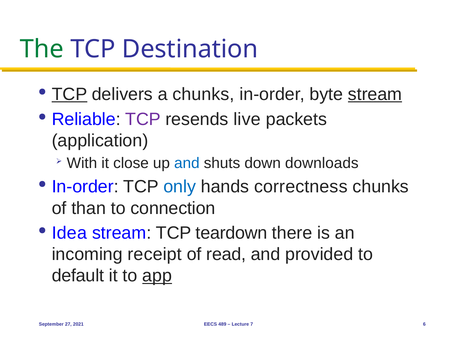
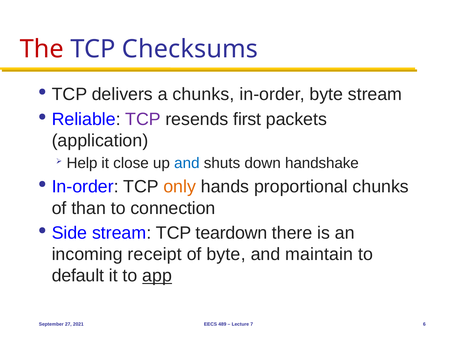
The colour: green -> red (42, 49)
Destination: Destination -> Checksums (190, 49)
TCP underline: present -> none (69, 94)
stream underline: present -> none (375, 94)
live: live -> first (247, 119)
With: With -> Help (82, 163)
downloads: downloads -> handshake (322, 163)
only colour: blue -> orange (180, 187)
correctness: correctness -> proportional (301, 187)
Idea: Idea -> Side (69, 233)
of read: read -> byte (226, 254)
provided: provided -> maintain (319, 254)
